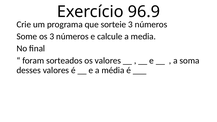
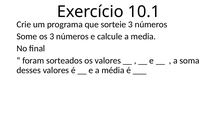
96.9: 96.9 -> 10.1 (144, 12)
